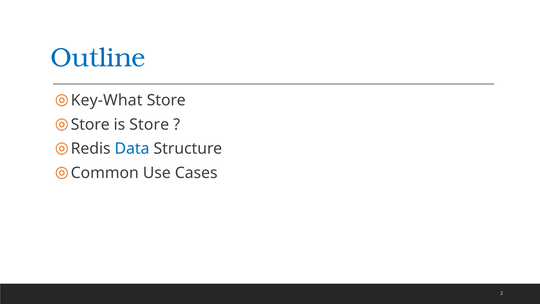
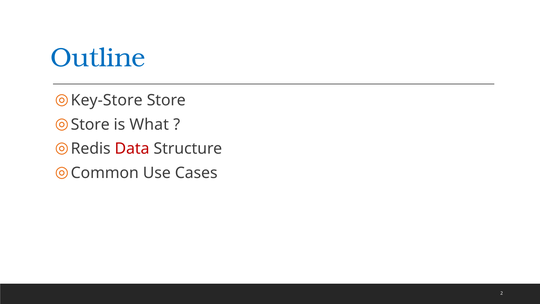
Key-What: Key-What -> Key-Store (107, 100)
is Store: Store -> What (149, 124)
Data colour: blue -> red (132, 149)
